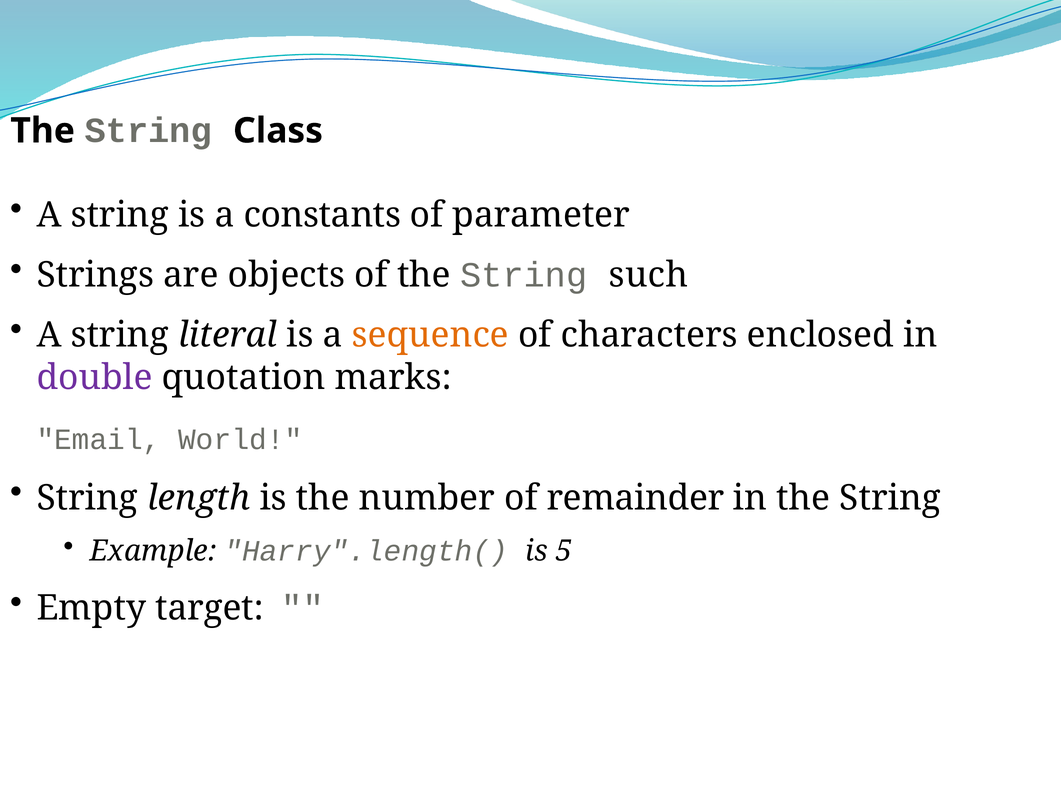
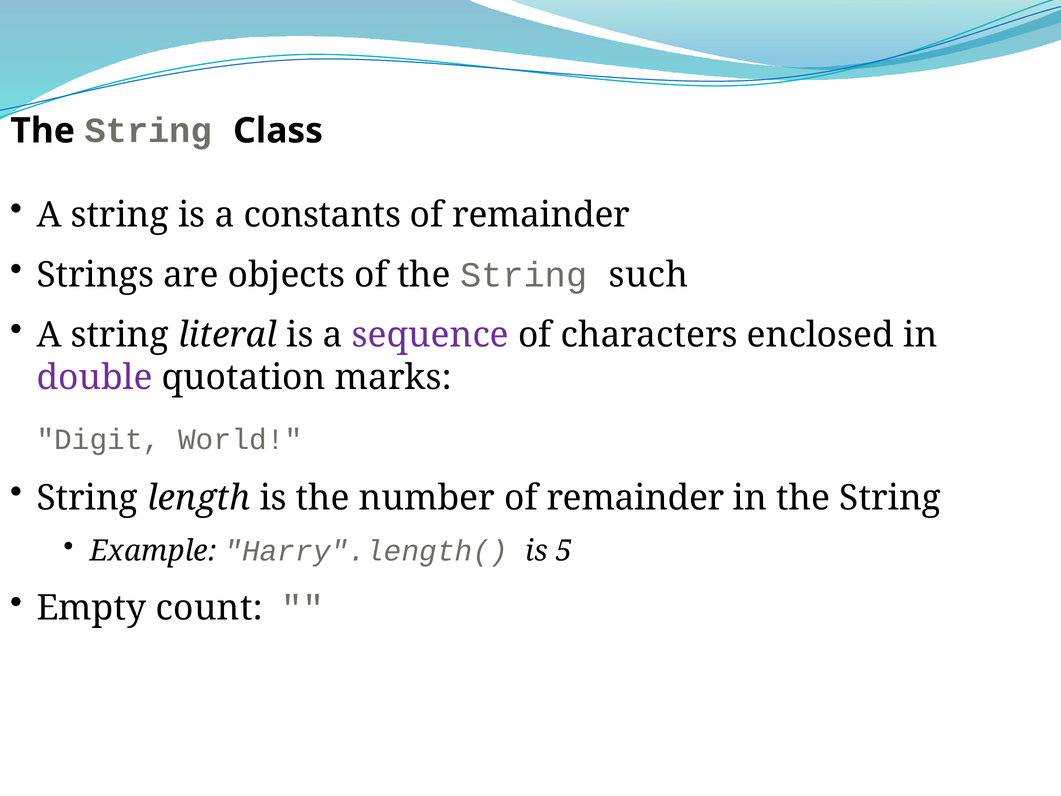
parameter: parameter -> remainder (541, 215)
sequence colour: orange -> purple (430, 335)
Email: Email -> Digit (99, 440)
target: target -> count (209, 608)
